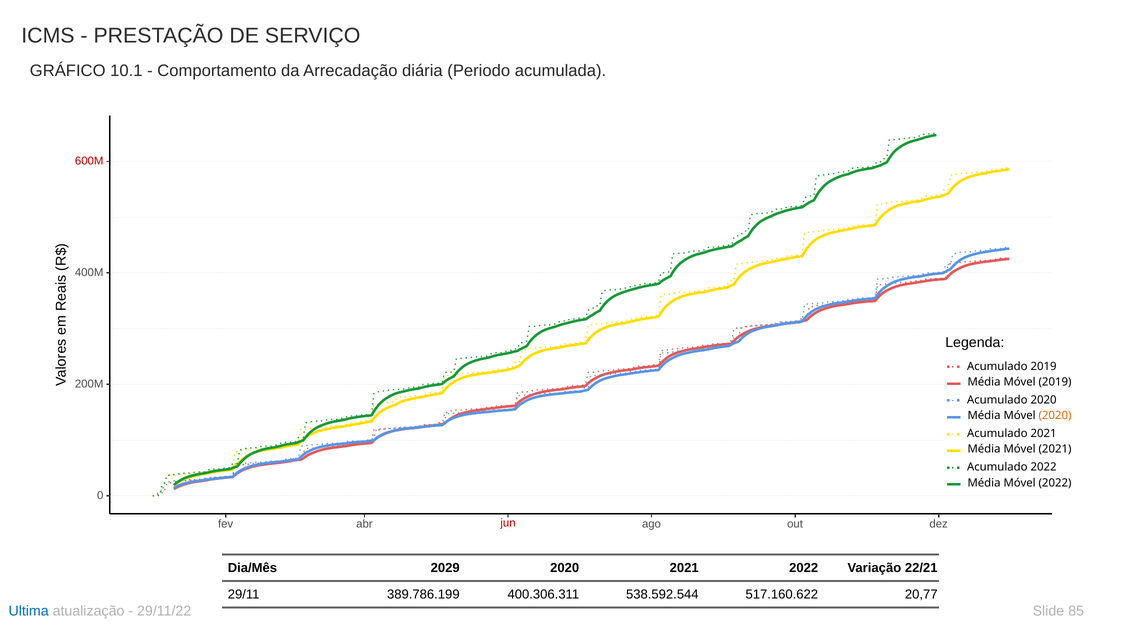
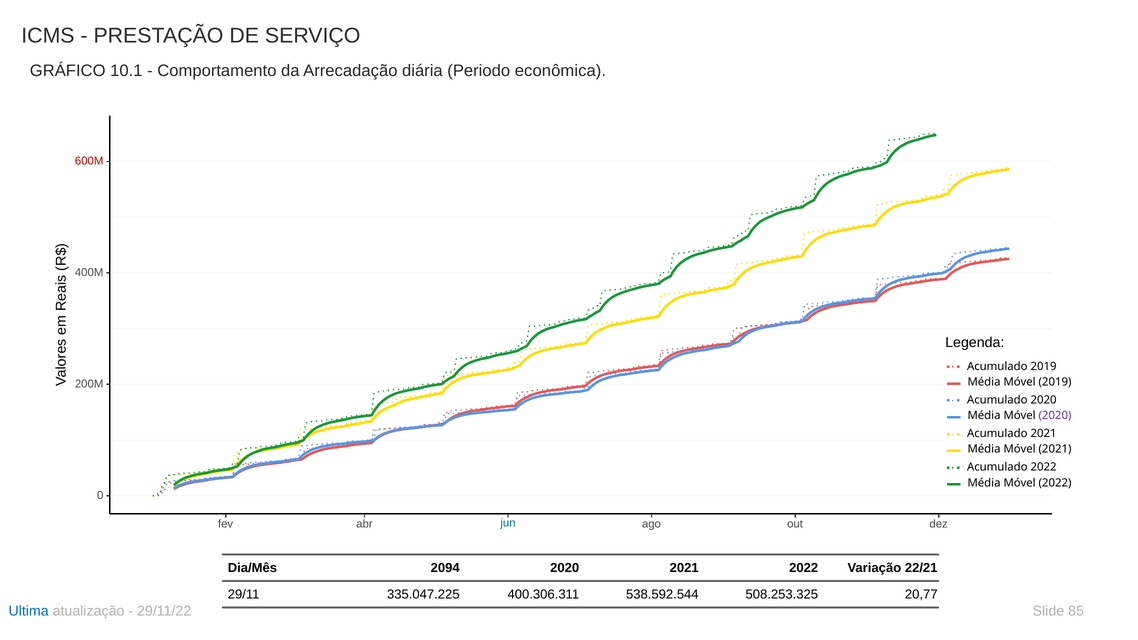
acumulada: acumulada -> econômica (560, 71)
2020 colour: orange -> purple (1055, 416)
jun colour: red -> blue (508, 523)
2029: 2029 -> 2094 (445, 568)
389.786.199: 389.786.199 -> 335.047.225 (423, 595)
517.160.622: 517.160.622 -> 508.253.325 (782, 595)
